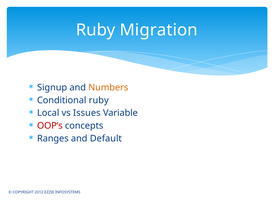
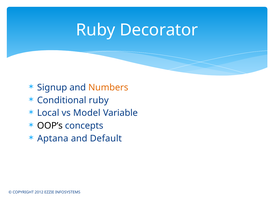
Migration: Migration -> Decorator (159, 30)
Issues: Issues -> Model (87, 113)
OOP’s colour: red -> black (50, 126)
Ranges: Ranges -> Aptana (53, 139)
